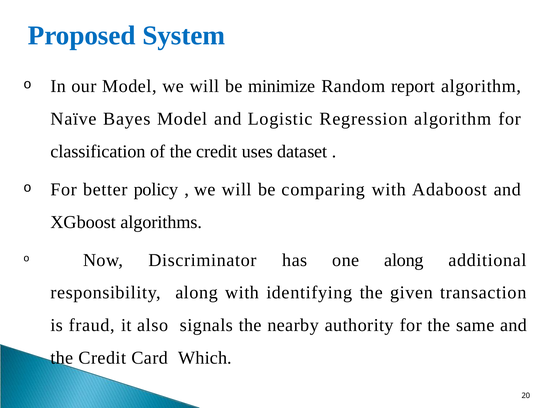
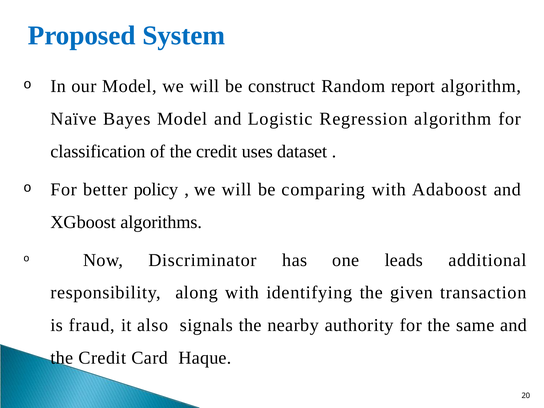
minimize: minimize -> construct (282, 86)
one along: along -> leads (404, 260)
Which: Which -> Haque (205, 358)
